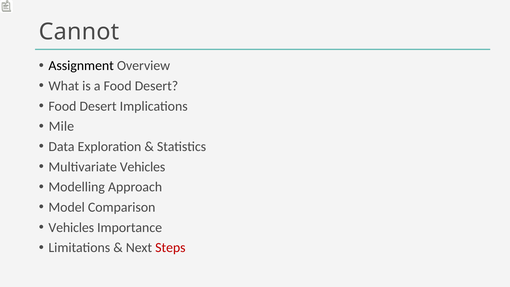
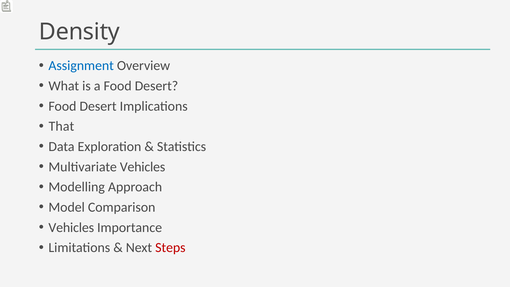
Cannot: Cannot -> Density (79, 32)
Assignment colour: black -> blue (81, 66)
Mile: Mile -> That (61, 126)
